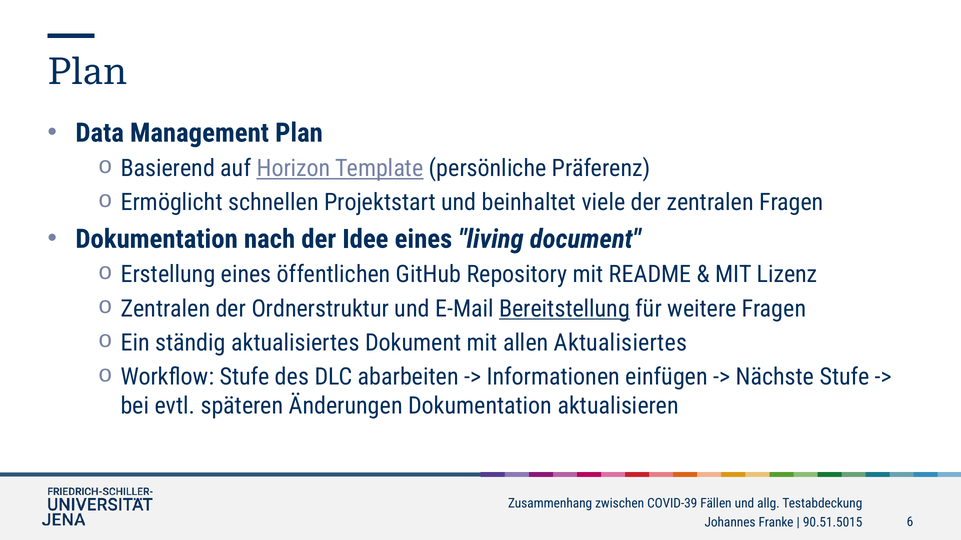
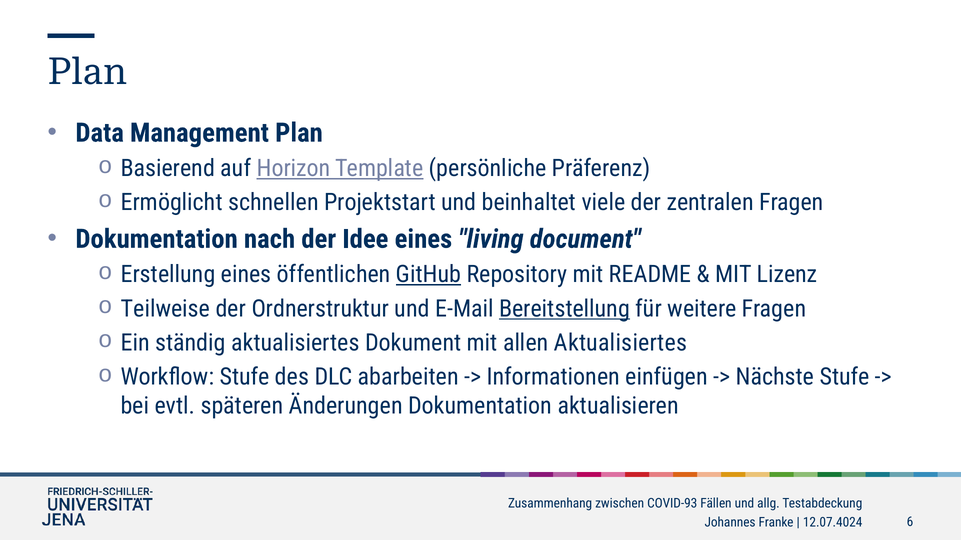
GitHub underline: none -> present (429, 275)
Zentralen: Zentralen -> Teilweise (165, 309)
COVID-39: COVID-39 -> COVID-93 (672, 504)
90.51.5015: 90.51.5015 -> 12.07.4024 (833, 523)
